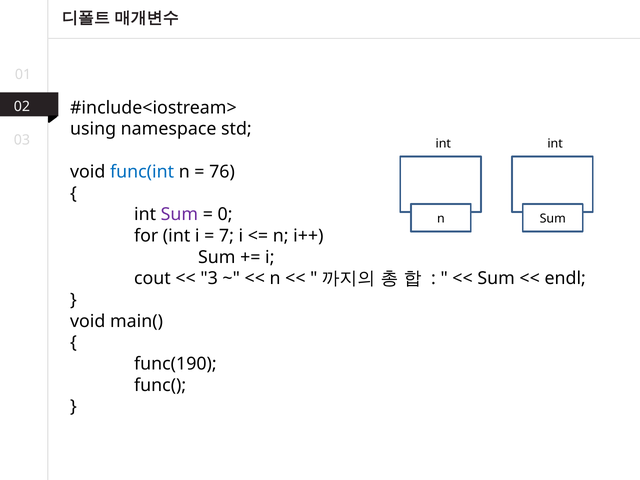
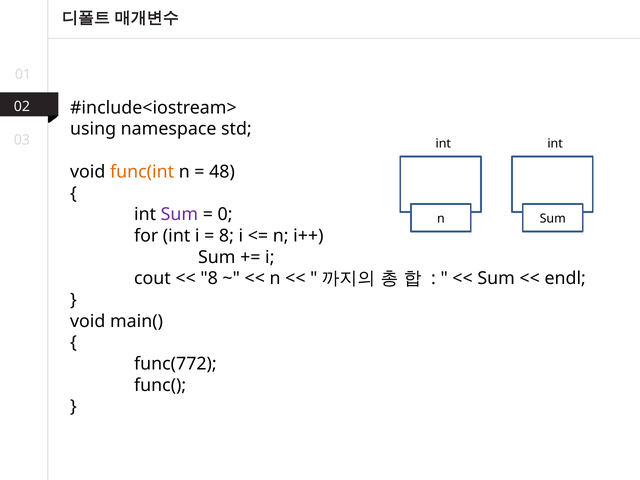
func(int colour: blue -> orange (142, 172)
76: 76 -> 48 (222, 172)
7: 7 -> 8 (226, 236)
3: 3 -> 8 (209, 279)
func(190: func(190 -> func(772 (175, 364)
